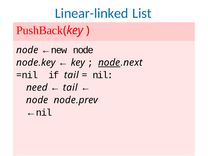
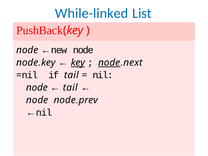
Linear-linked: Linear-linked -> While-linked (92, 13)
key underline: none -> present (78, 63)
need: need -> node (37, 88)
